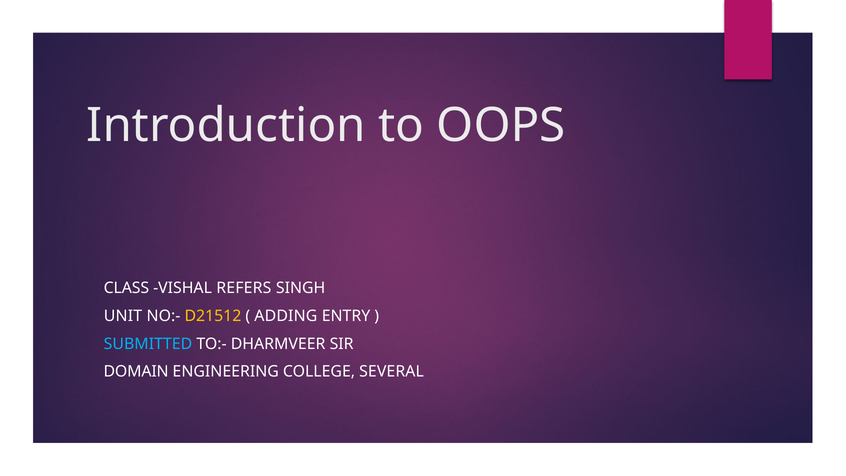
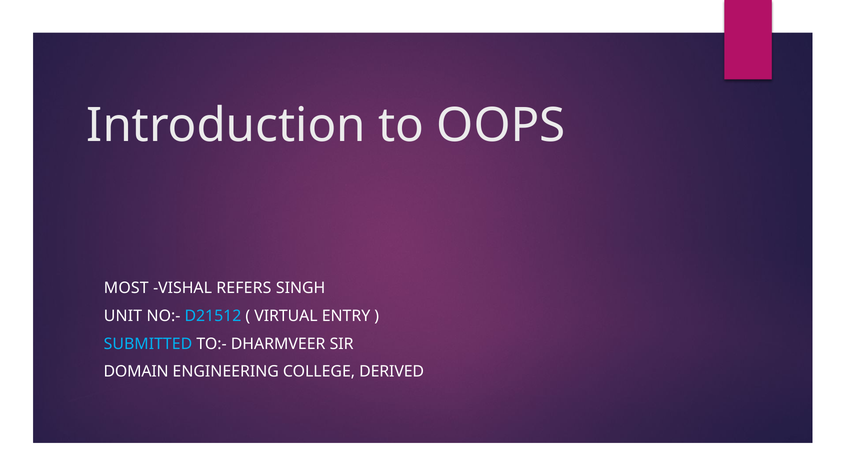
CLASS: CLASS -> MOST (126, 288)
D21512 colour: yellow -> light blue (213, 316)
ADDING: ADDING -> VIRTUAL (286, 316)
SEVERAL: SEVERAL -> DERIVED (392, 372)
